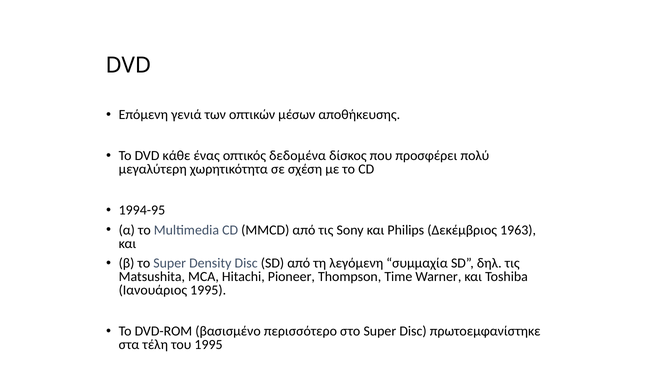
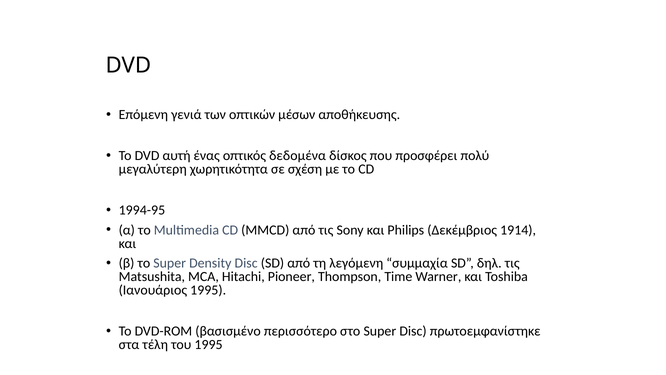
κάθε: κάθε -> αυτή (177, 156)
1963: 1963 -> 1914 (518, 230)
